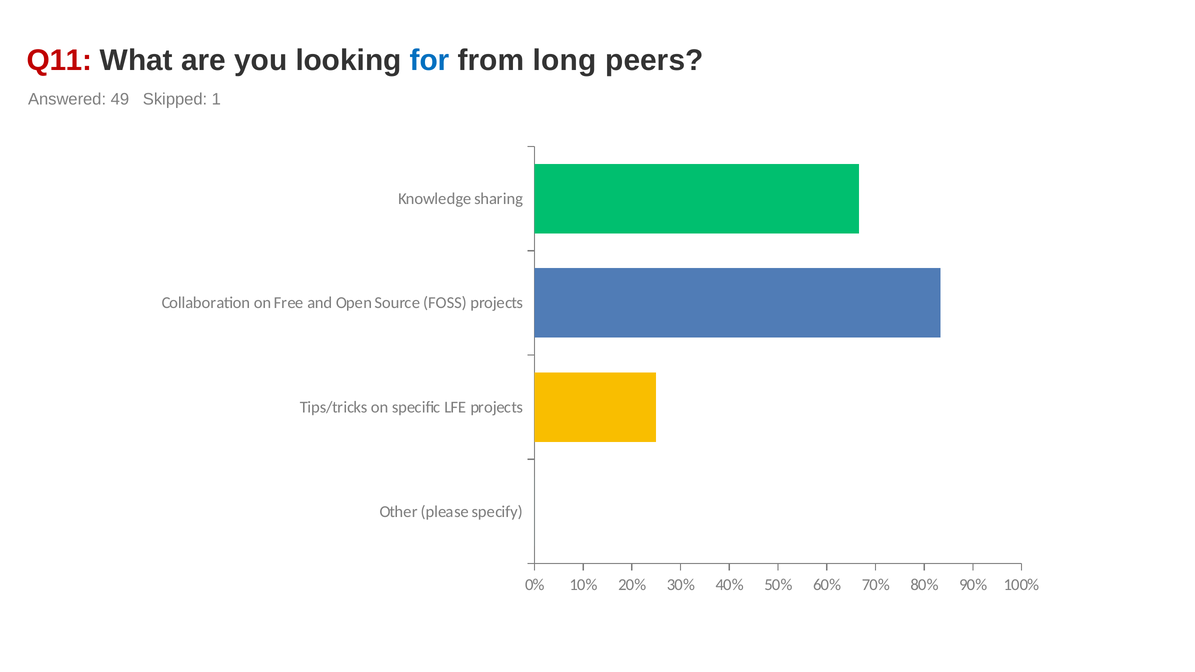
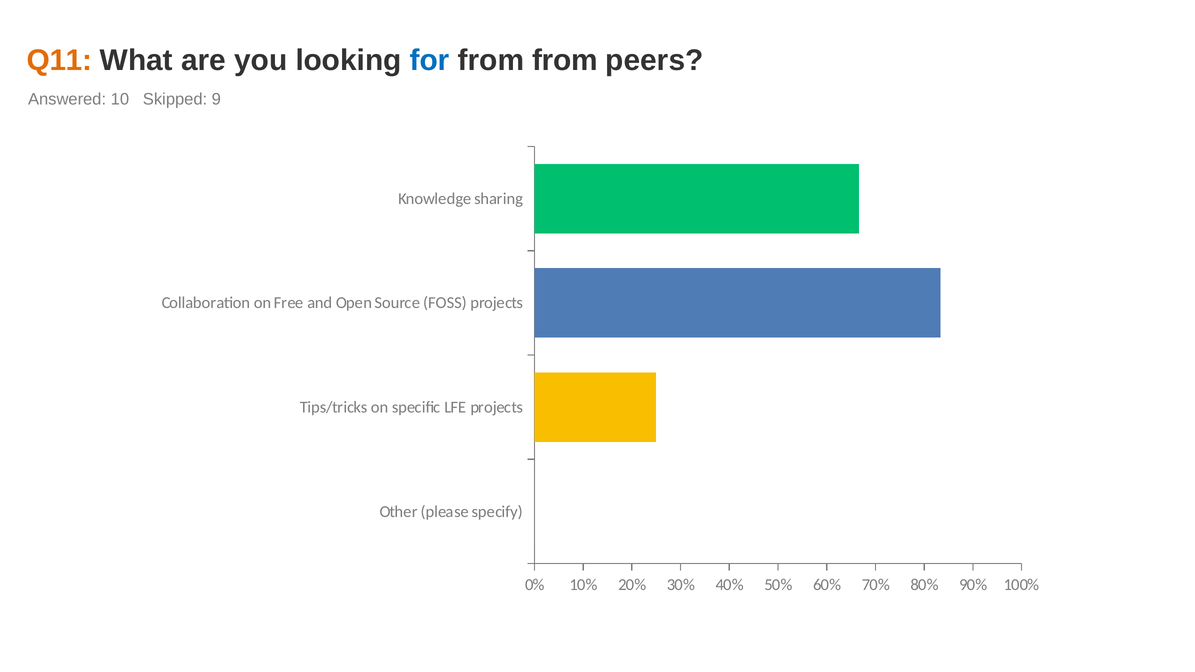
Q11 colour: red -> orange (59, 60)
from long: long -> from (565, 60)
49: 49 -> 10 (120, 99)
1: 1 -> 9 (216, 99)
